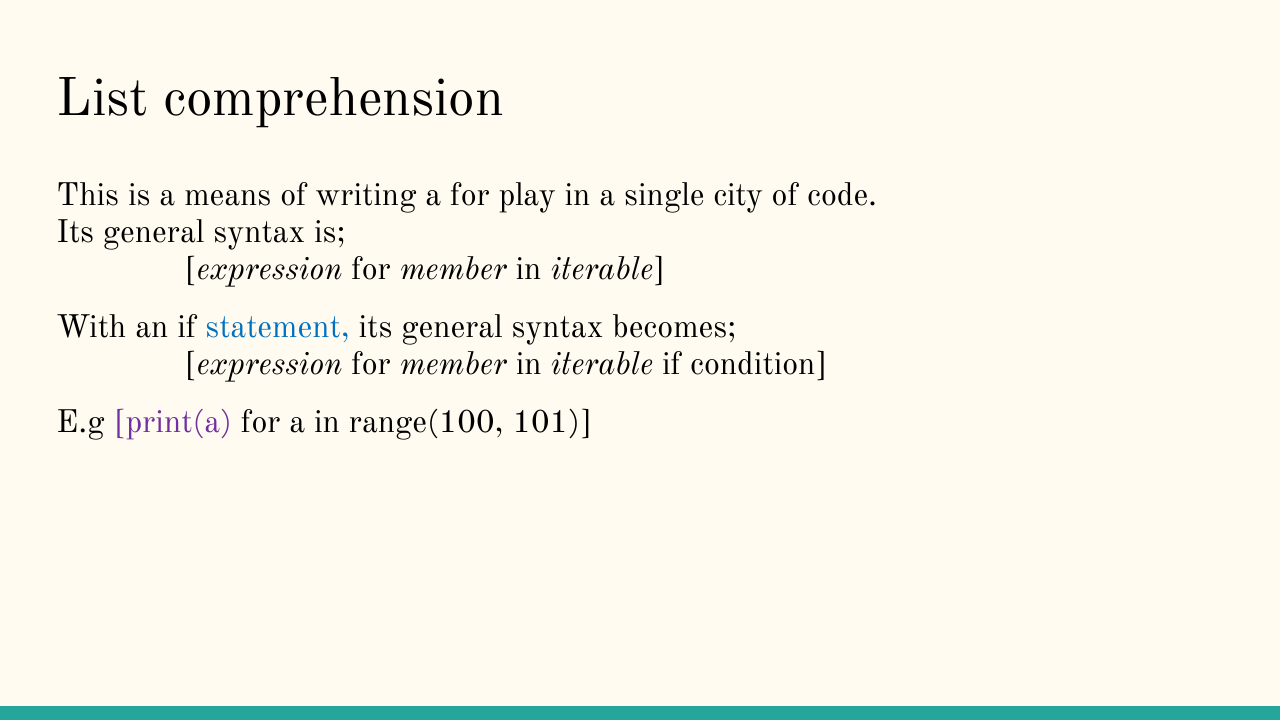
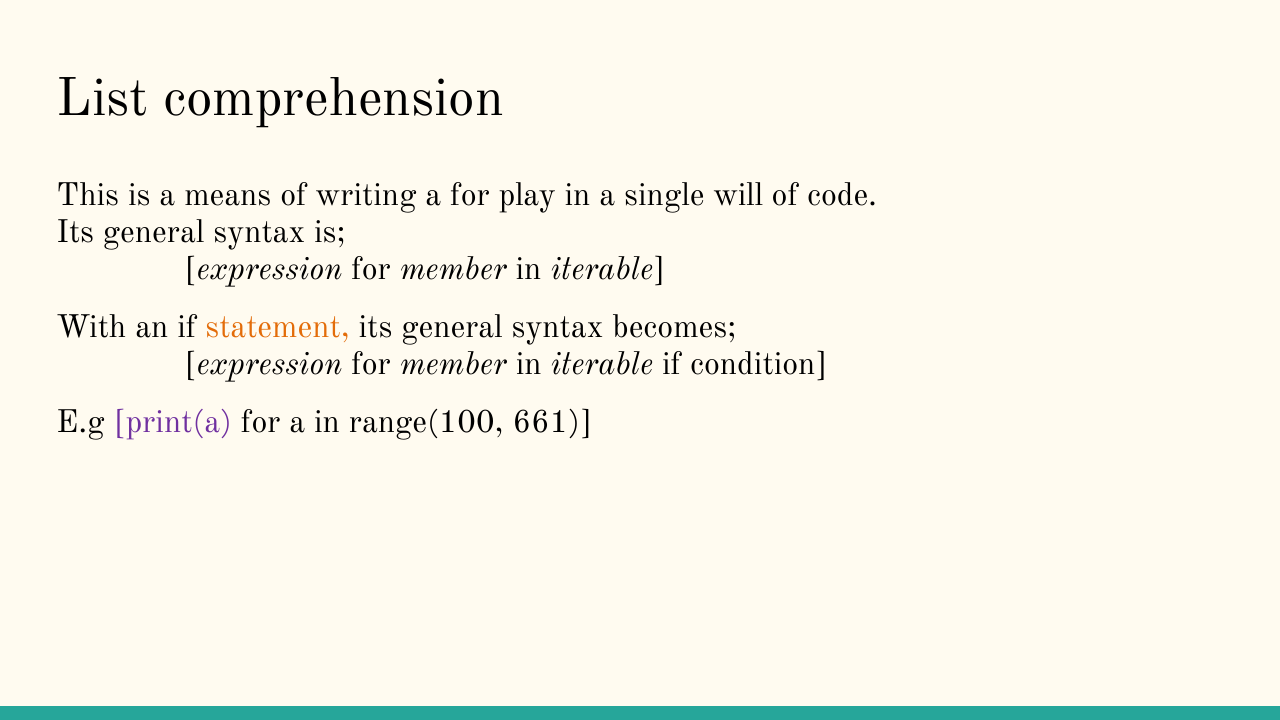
city: city -> will (738, 195)
statement colour: blue -> orange (278, 327)
101: 101 -> 661 (552, 422)
